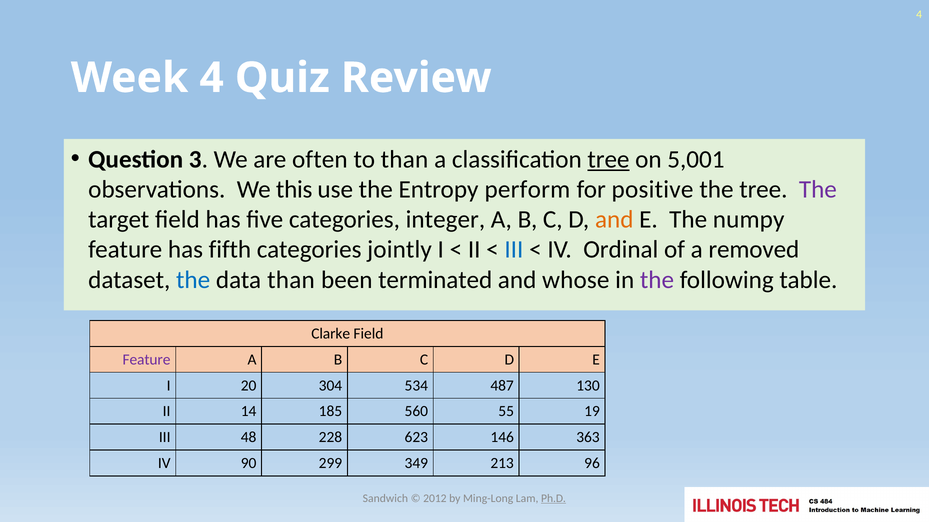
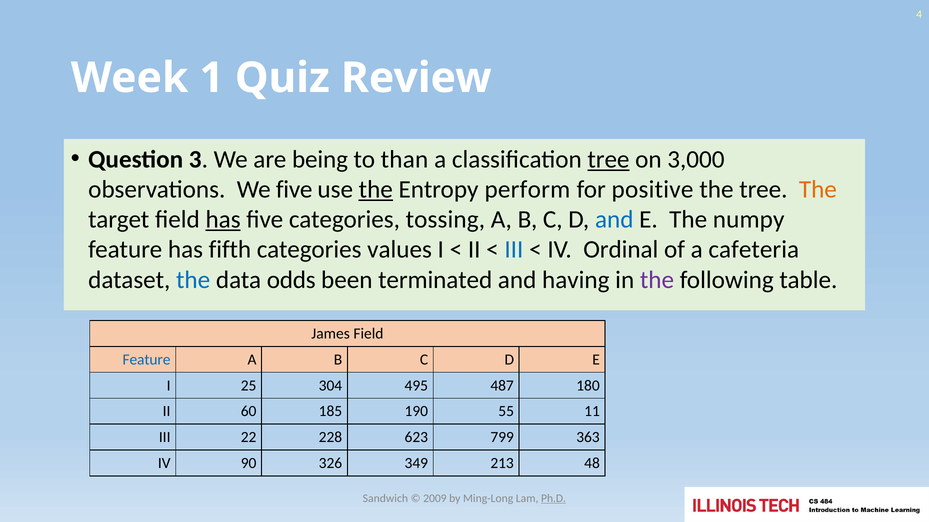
Week 4: 4 -> 1 (212, 78)
often: often -> being (320, 159)
5,001: 5,001 -> 3,000 (696, 159)
We this: this -> five (294, 190)
the underline: none -> present (376, 190)
The colour: purple -> orange (818, 190)
has underline: none -> present (223, 220)
integer: integer -> tossing (445, 220)
and colour: orange -> blue (614, 220)
jointly: jointly -> values (400, 250)
removed: removed -> cafeteria (754, 250)
data than: than -> odds (291, 280)
whose: whose -> having (576, 280)
Clarke: Clarke -> James (331, 334)
Feature colour: purple -> blue (146, 360)
20: 20 -> 25 (249, 386)
534: 534 -> 495 (416, 386)
130: 130 -> 180 (588, 386)
14: 14 -> 60 (249, 412)
560: 560 -> 190 (416, 412)
19: 19 -> 11 (592, 412)
48: 48 -> 22 (249, 438)
146: 146 -> 799 (502, 438)
299: 299 -> 326 (330, 464)
96: 96 -> 48 (592, 464)
2012: 2012 -> 2009 (435, 499)
